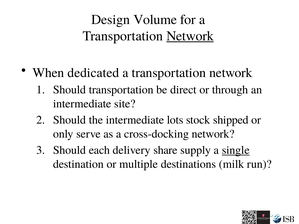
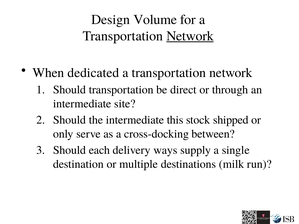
lots: lots -> this (175, 120)
cross-docking network: network -> between (213, 134)
share: share -> ways (165, 150)
single underline: present -> none (236, 150)
